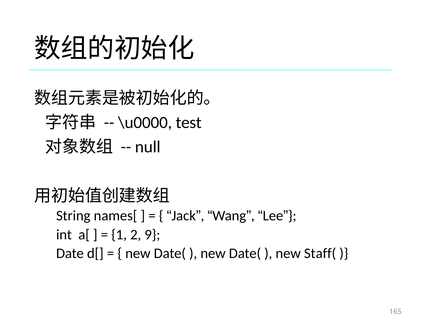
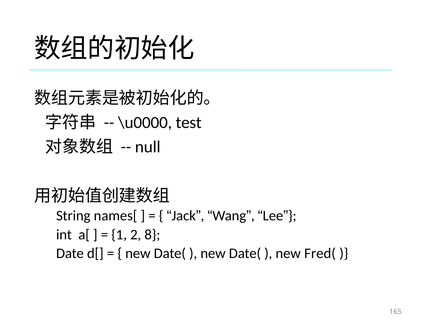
9: 9 -> 8 (152, 235)
Staff(: Staff( -> Fred( (320, 253)
